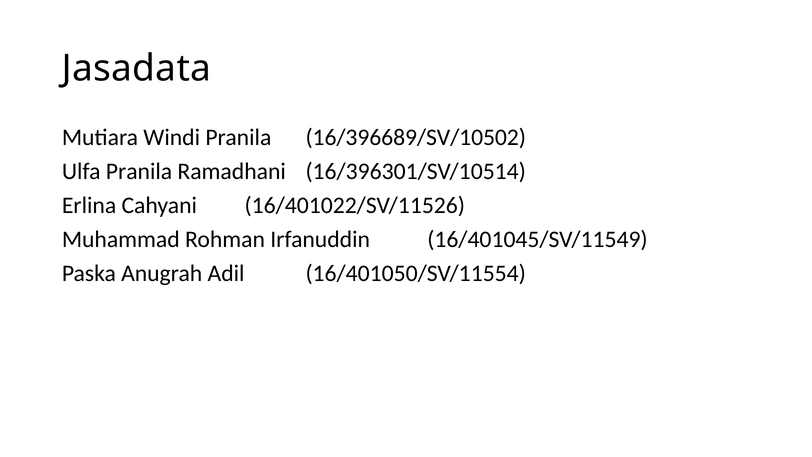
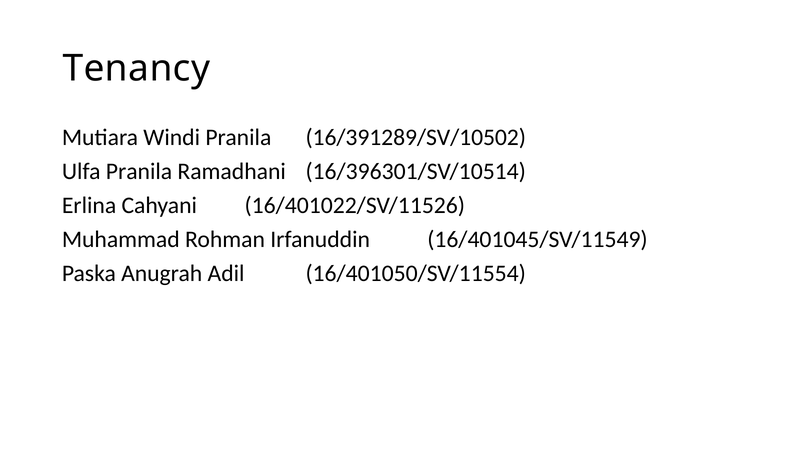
Jasadata: Jasadata -> Tenancy (136, 68)
16/396689/SV/10502: 16/396689/SV/10502 -> 16/391289/SV/10502 (416, 137)
